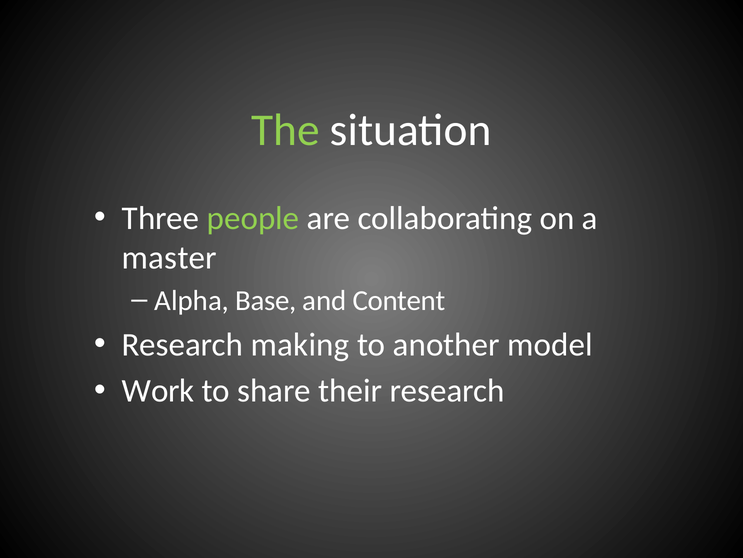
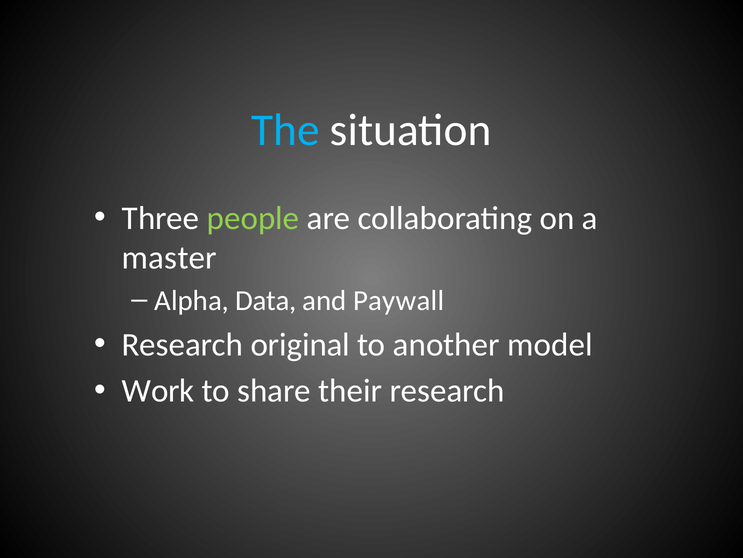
The colour: light green -> light blue (285, 130)
Base: Base -> Data (266, 300)
Content: Content -> Paywall (399, 300)
making: making -> original (300, 344)
